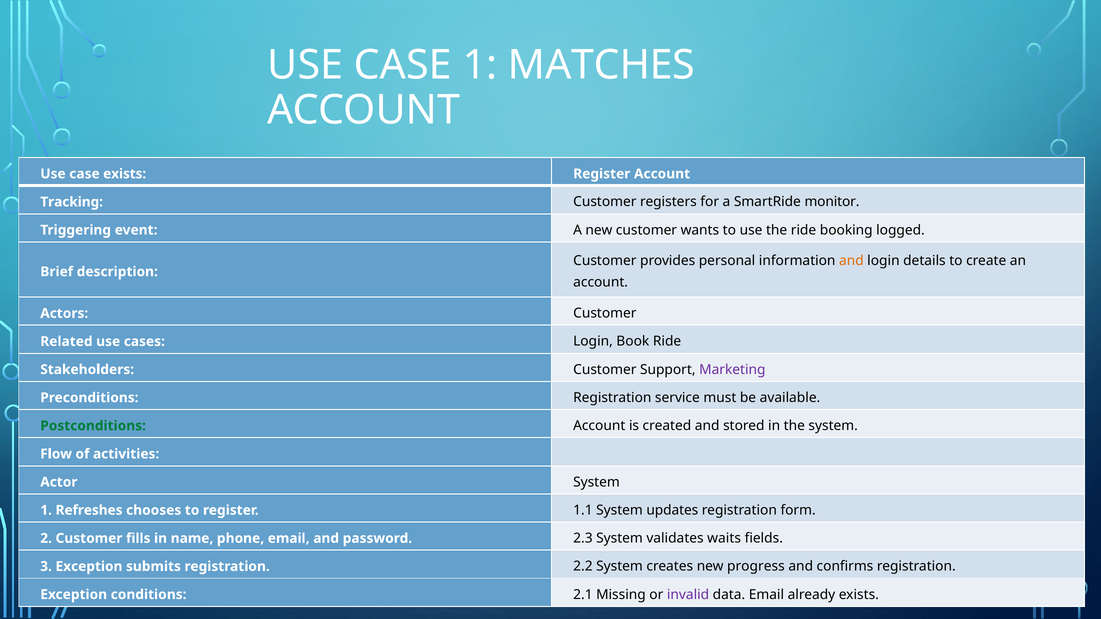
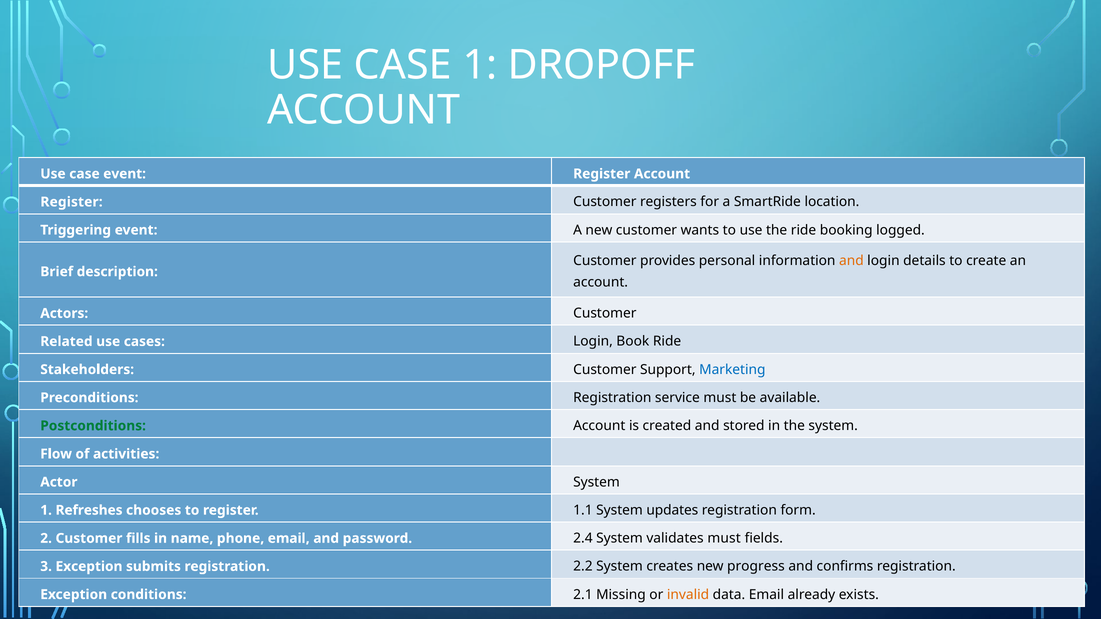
MATCHES: MATCHES -> DROPOFF (601, 65)
case exists: exists -> event (125, 174)
Tracking: Tracking -> Register (72, 202)
monitor: monitor -> location (832, 202)
Marketing colour: purple -> blue (732, 370)
2.3: 2.3 -> 2.4 (583, 539)
validates waits: waits -> must (724, 539)
invalid colour: purple -> orange (688, 595)
